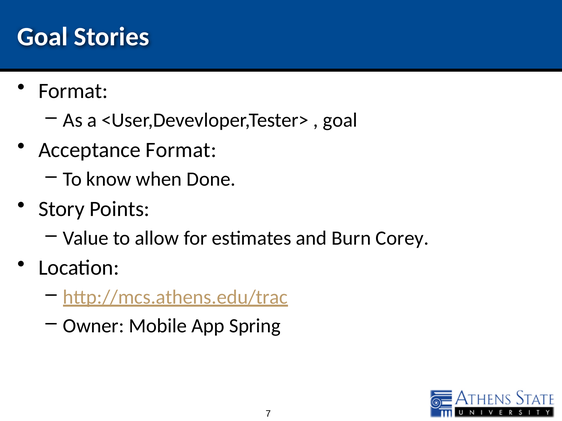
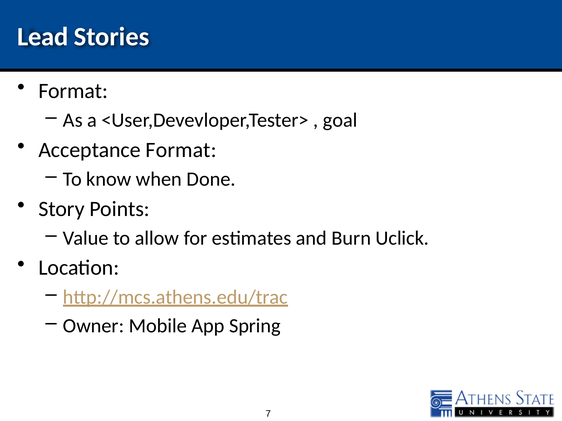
Goal: Goal -> Lead (43, 37)
Corey: Corey -> Uclick (402, 238)
